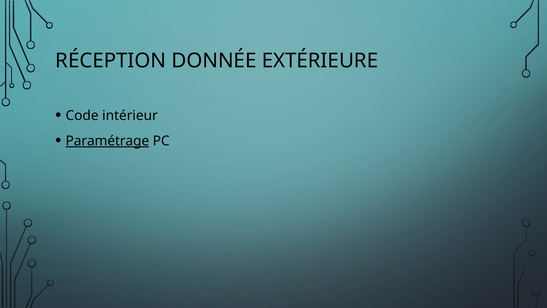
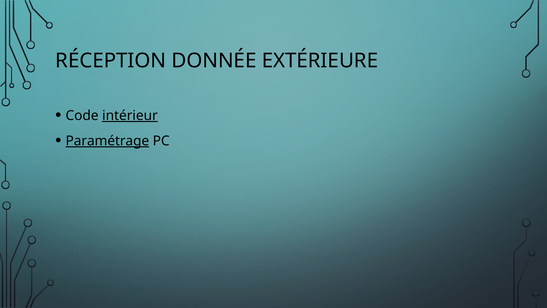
intérieur underline: none -> present (130, 115)
